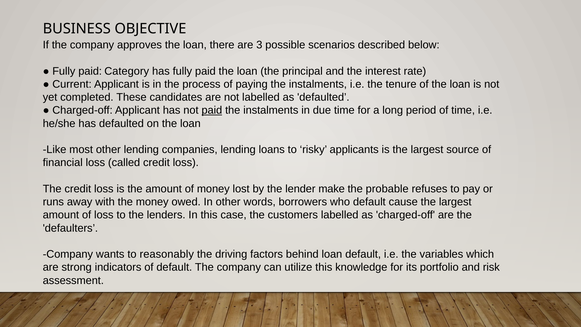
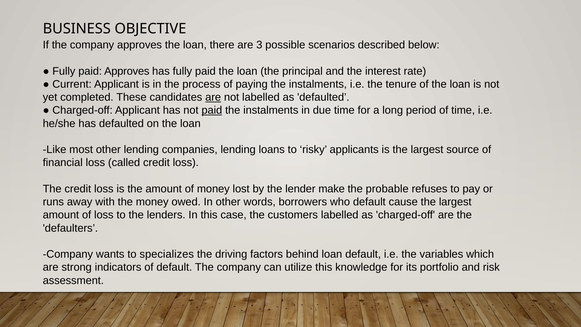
paid Category: Category -> Approves (127, 71)
are underline: none -> present (213, 97)
reasonably: reasonably -> specializes (167, 254)
